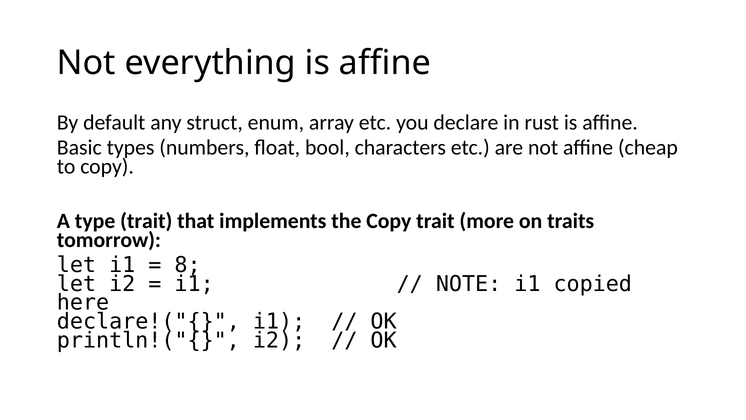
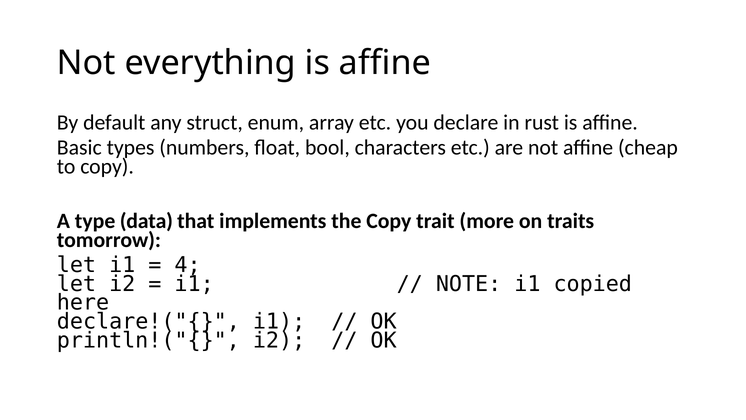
type trait: trait -> data (146, 221)
8: 8 -> 4 (188, 265)
